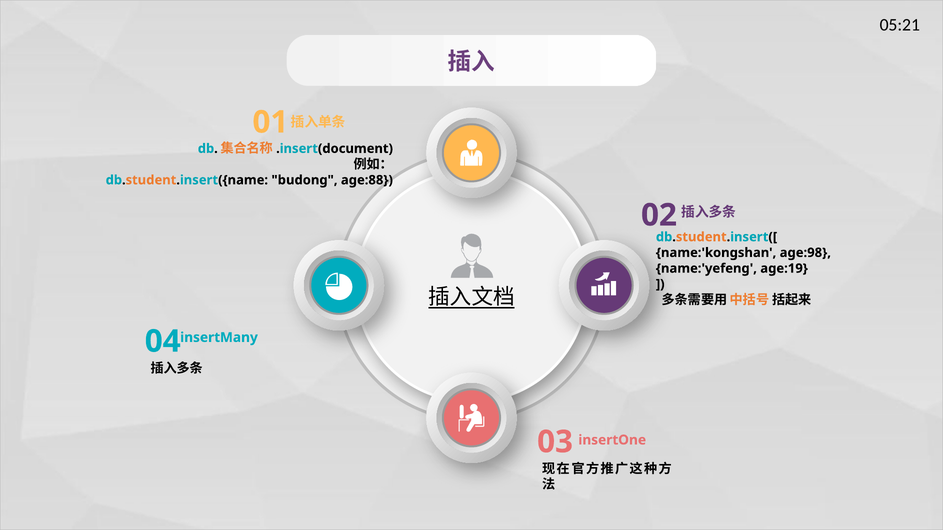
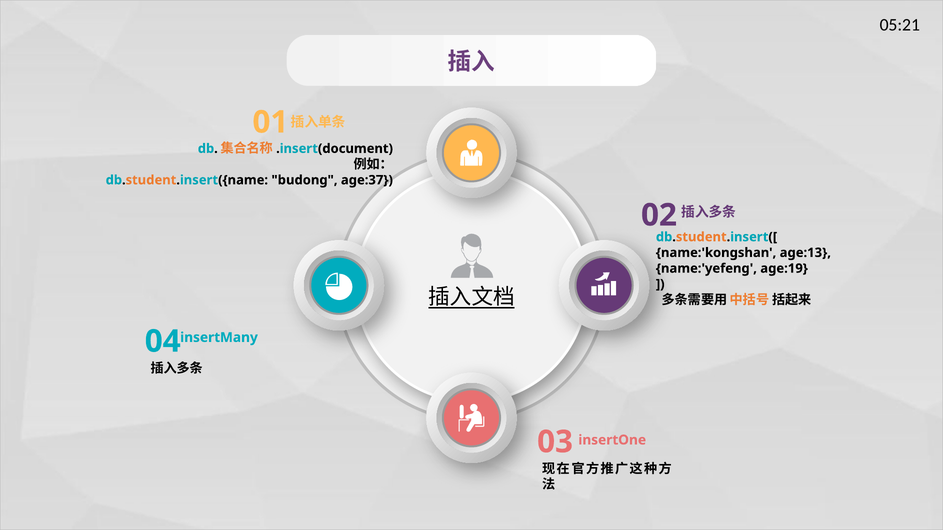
age:88: age:88 -> age:37 (367, 180)
age:98: age:98 -> age:13 (805, 253)
